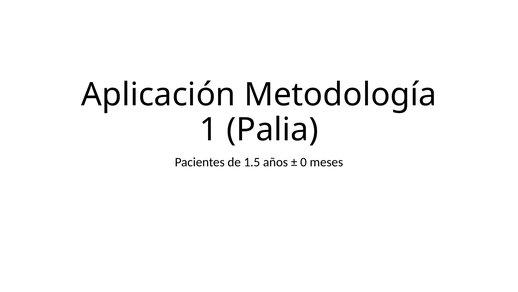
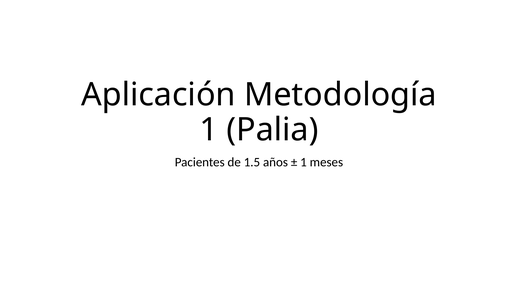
0: 0 -> 1 (304, 162)
